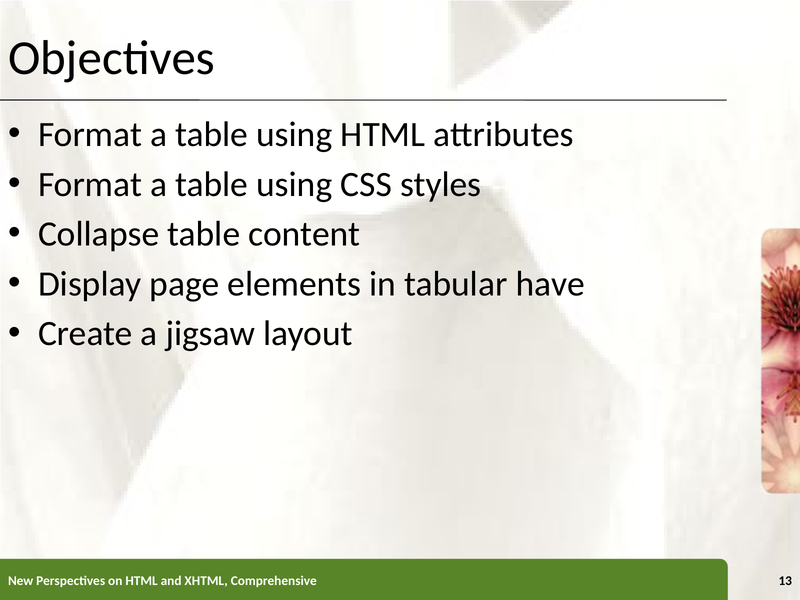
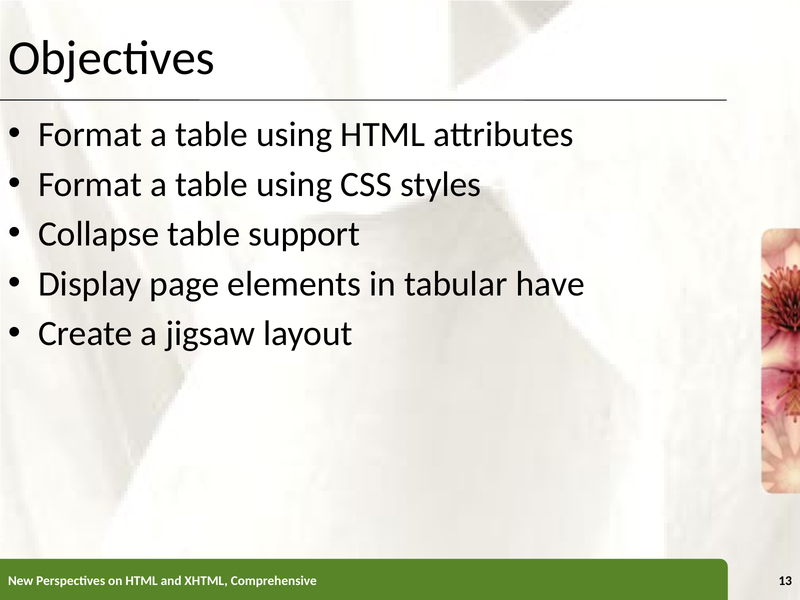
content: content -> support (304, 234)
